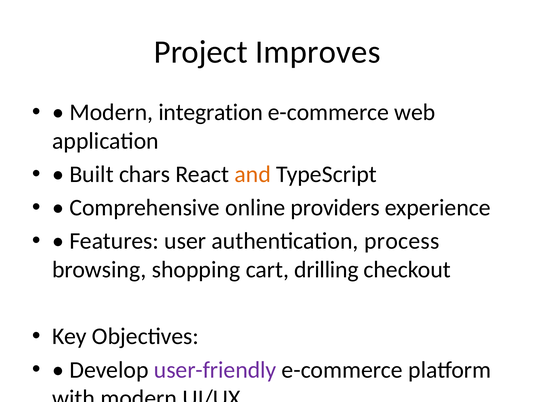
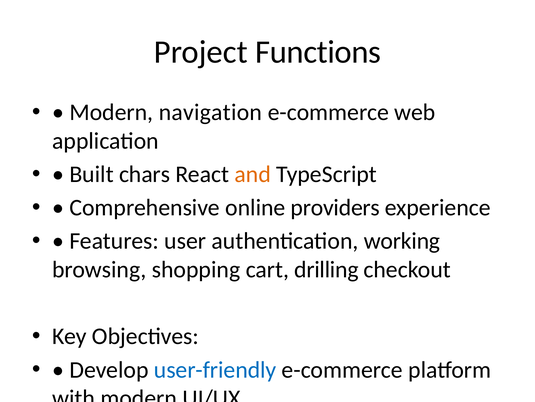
Improves: Improves -> Functions (318, 52)
integration: integration -> navigation (210, 112)
process: process -> working (402, 241)
user-friendly colour: purple -> blue (215, 369)
